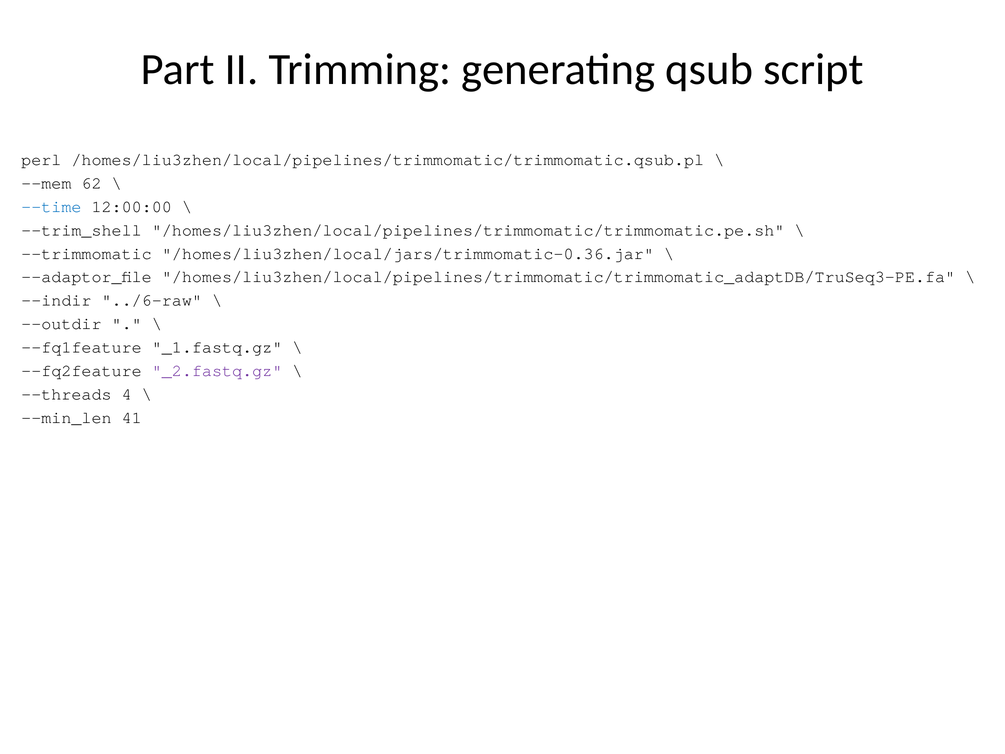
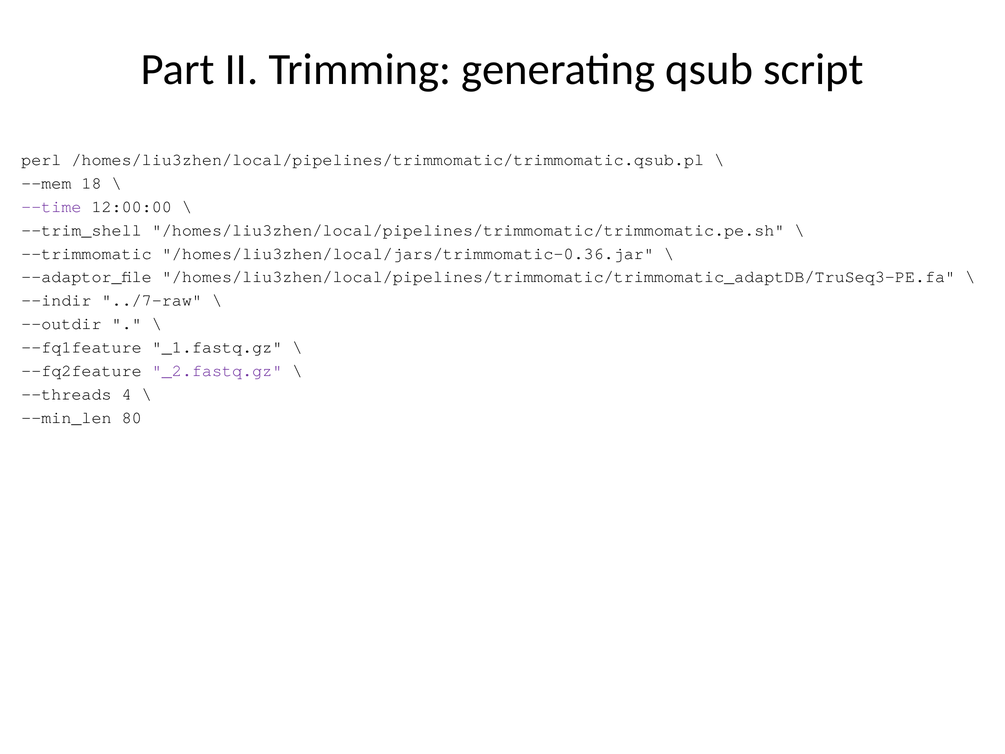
62: 62 -> 18 (92, 183)
--time colour: blue -> purple (51, 206)
../6-raw: ../6-raw -> ../7-raw (152, 300)
41: 41 -> 80 (132, 418)
